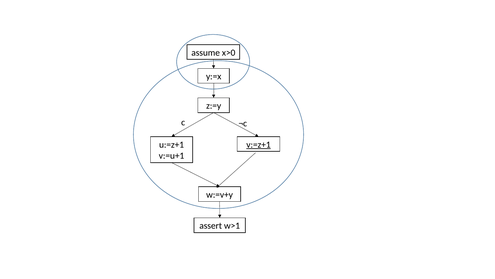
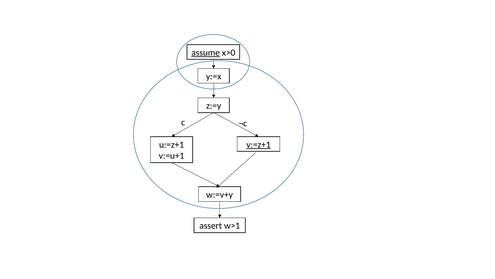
assume underline: none -> present (206, 53)
